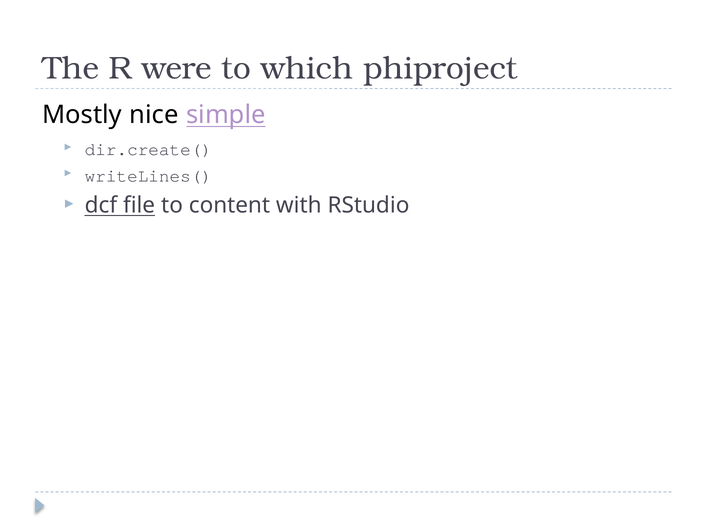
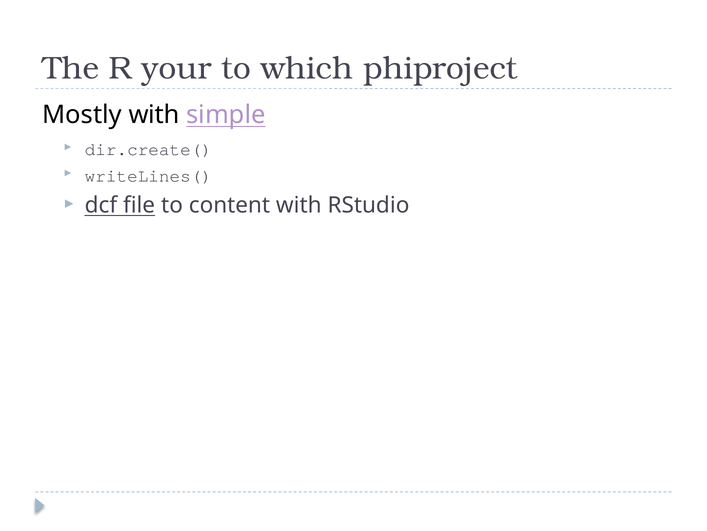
were: were -> your (176, 68)
Mostly nice: nice -> with (154, 115)
